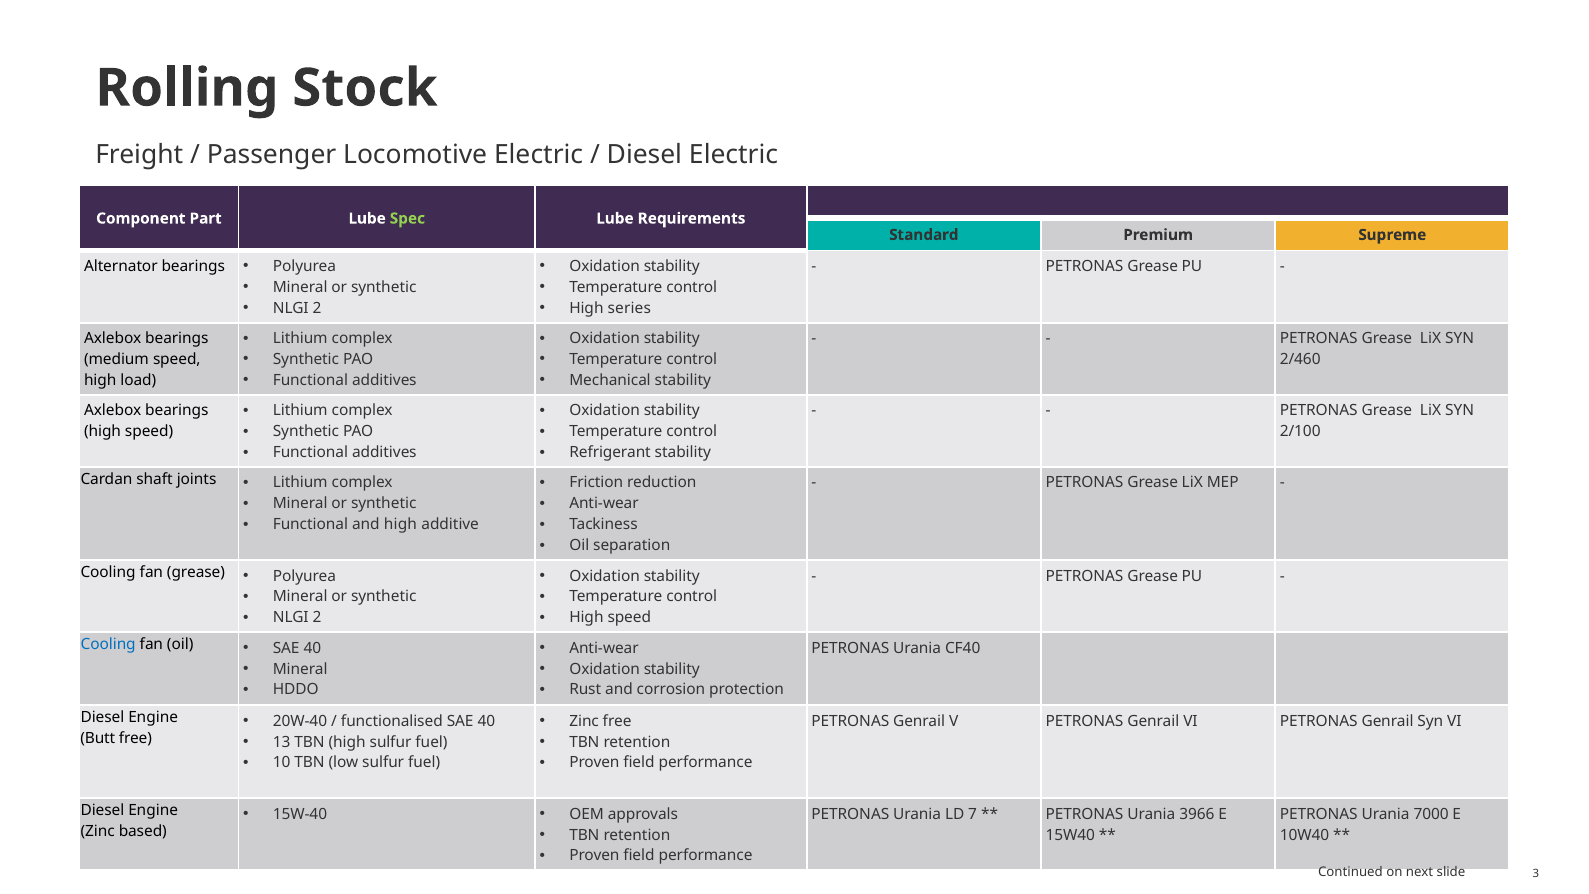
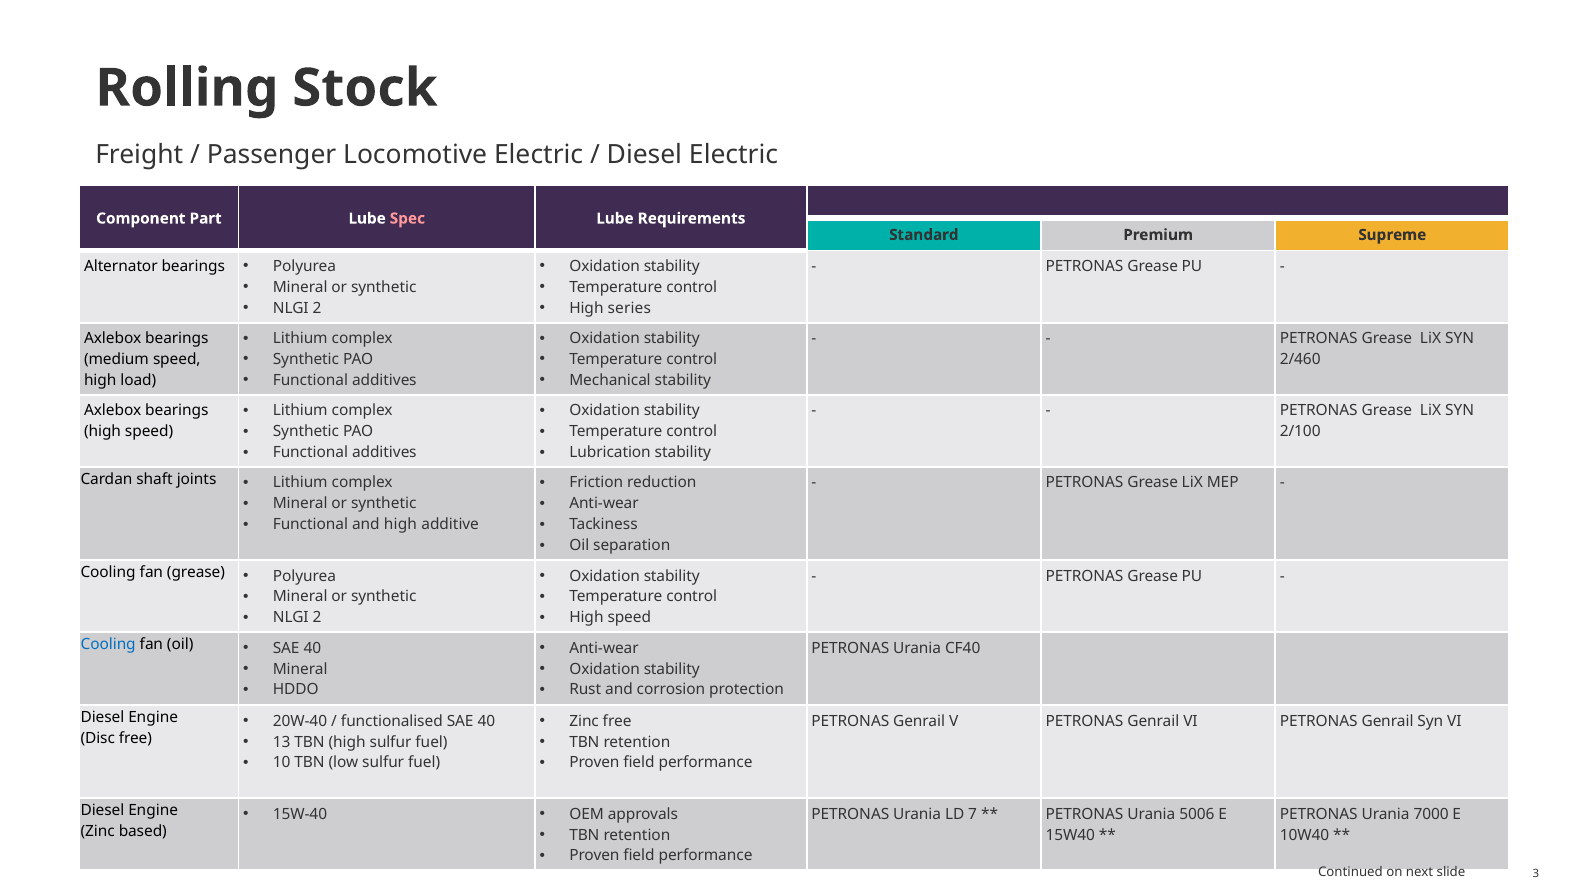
Spec colour: light green -> pink (407, 218)
Refrigerant: Refrigerant -> Lubrication (610, 452)
Butt: Butt -> Disc (98, 738)
3966: 3966 -> 5006 (1197, 814)
